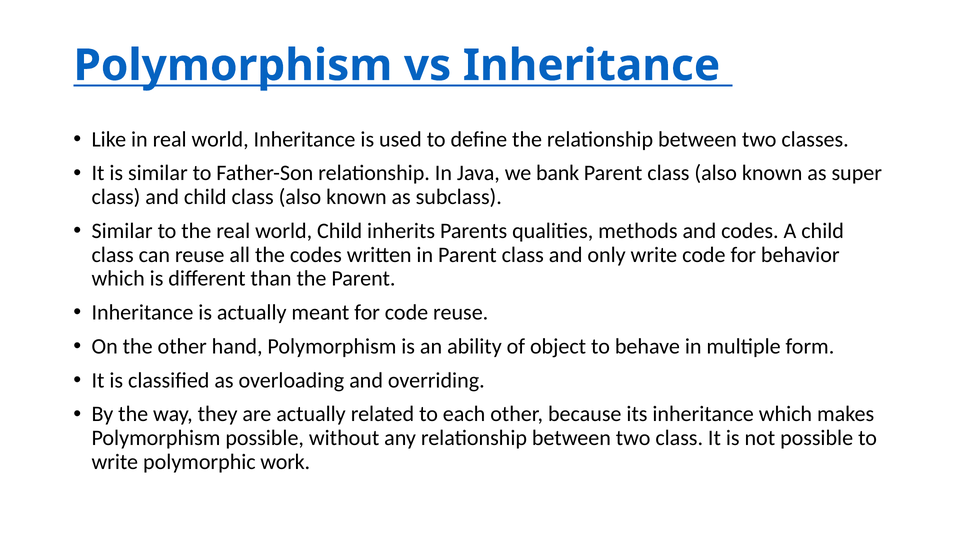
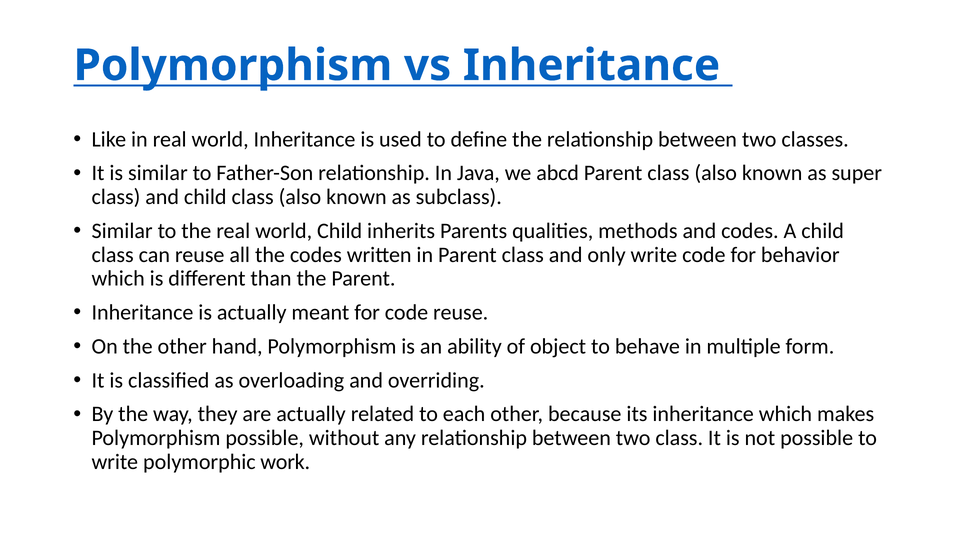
bank: bank -> abcd (558, 173)
